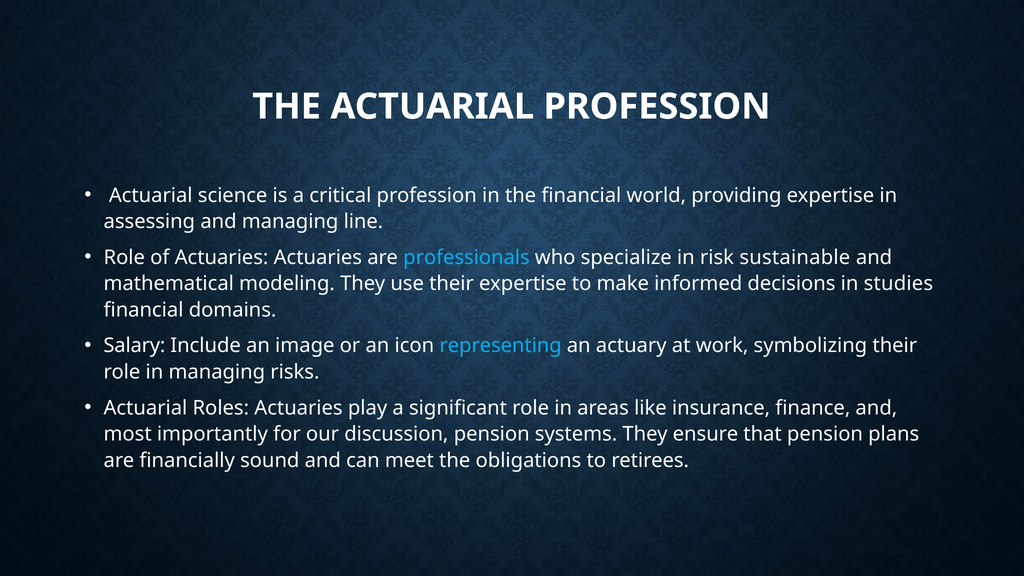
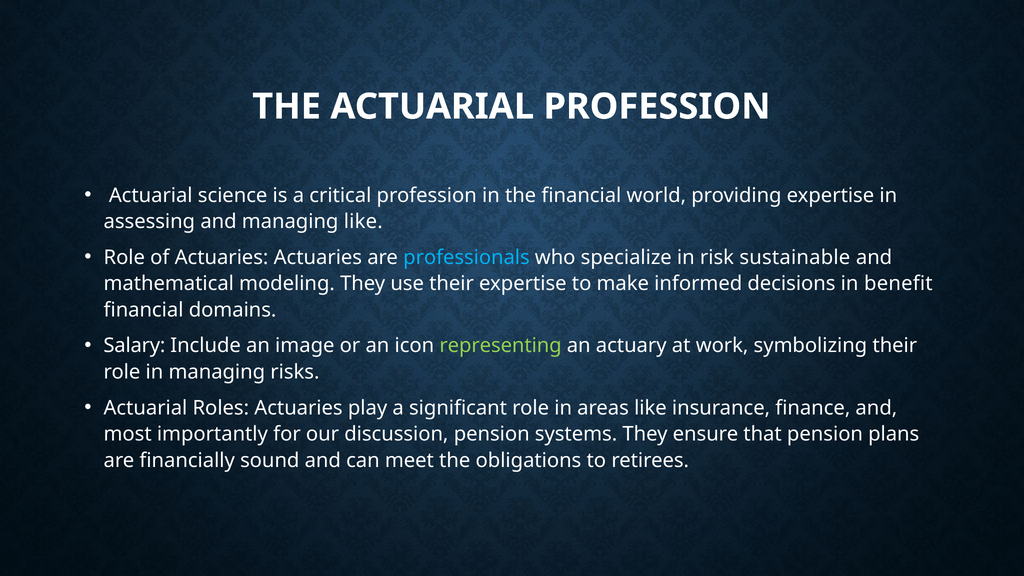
managing line: line -> like (363, 222)
studies: studies -> benefit (898, 284)
representing colour: light blue -> light green (501, 346)
